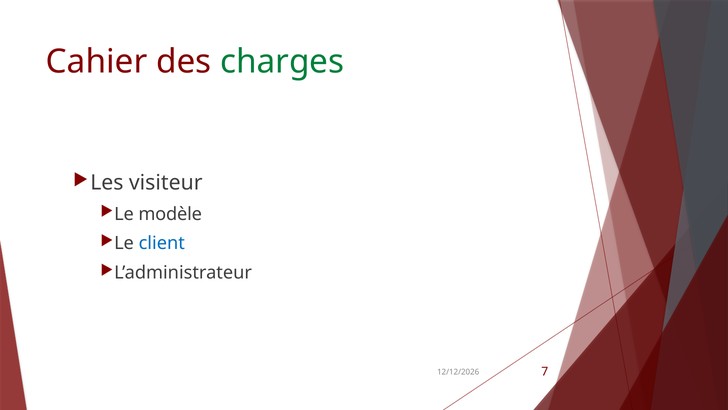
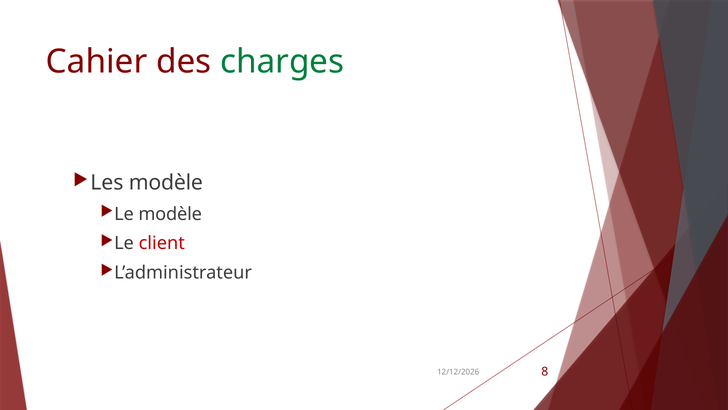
Les visiteur: visiteur -> modèle (166, 183)
client colour: blue -> red (162, 243)
7: 7 -> 8 (545, 372)
